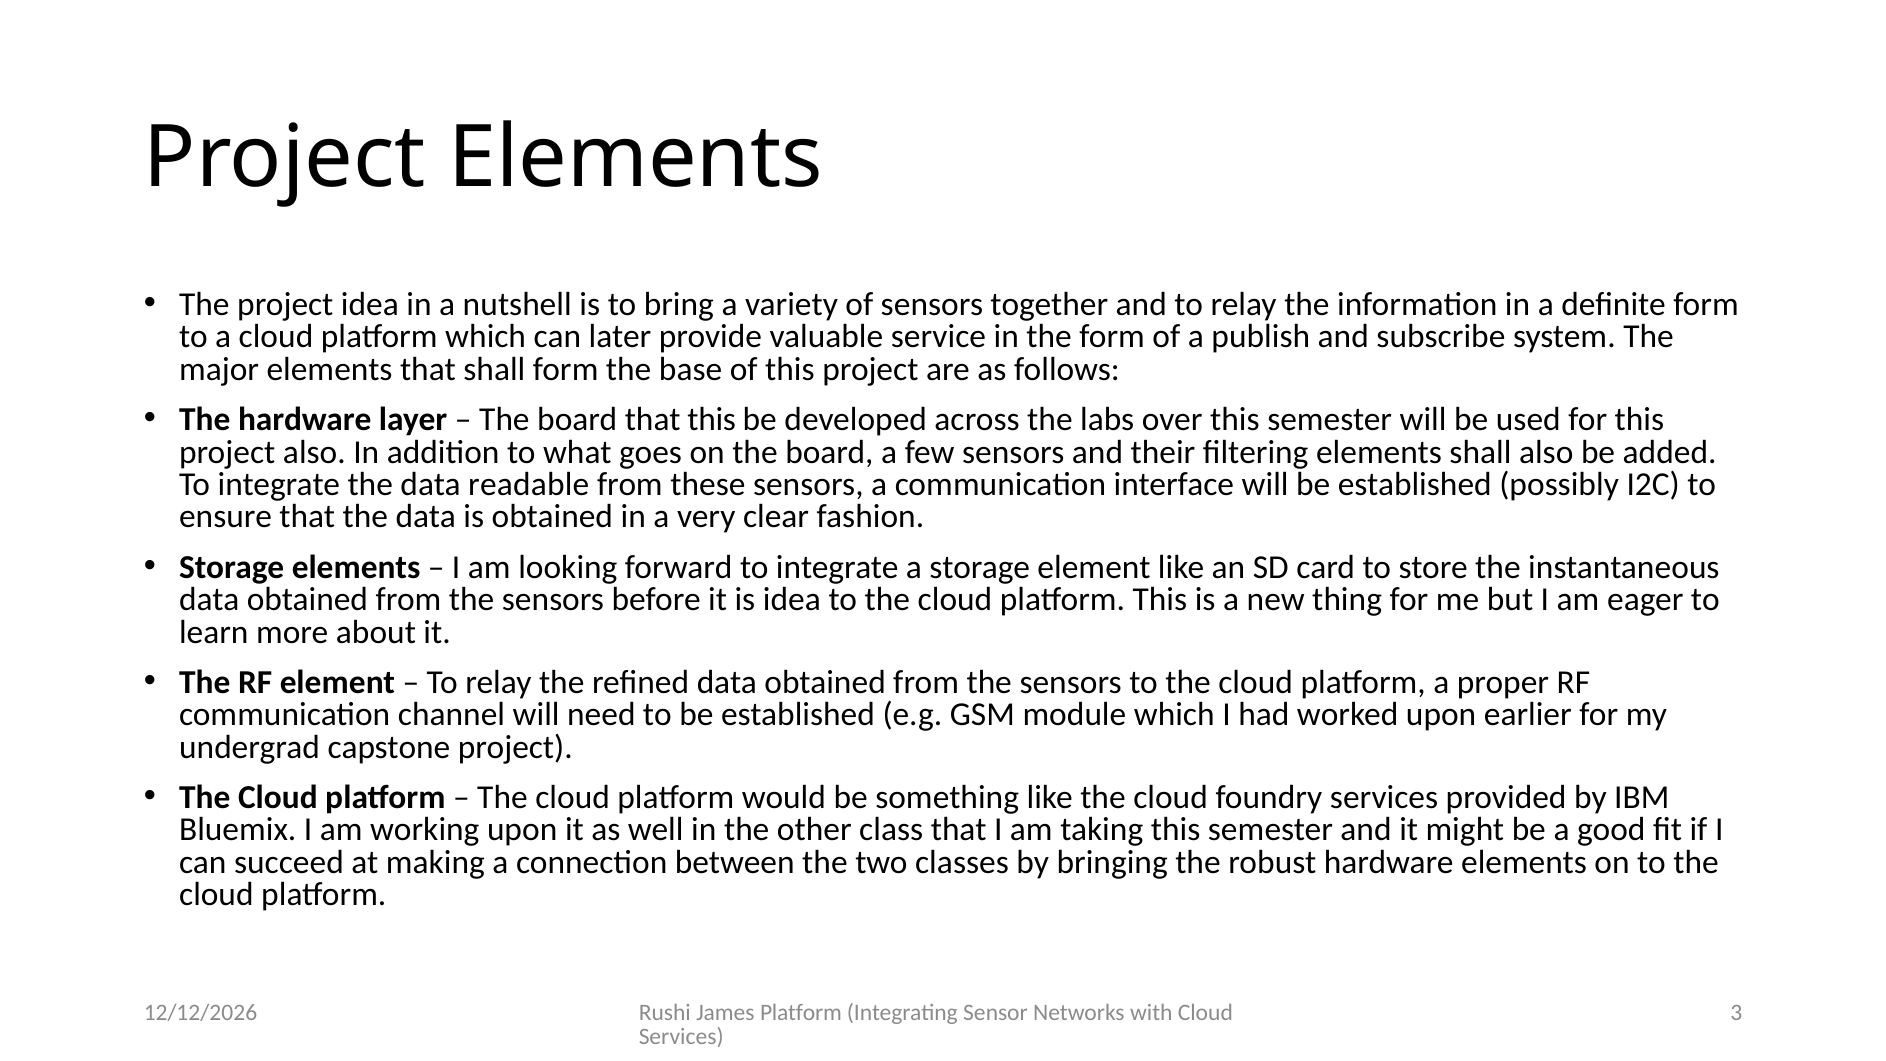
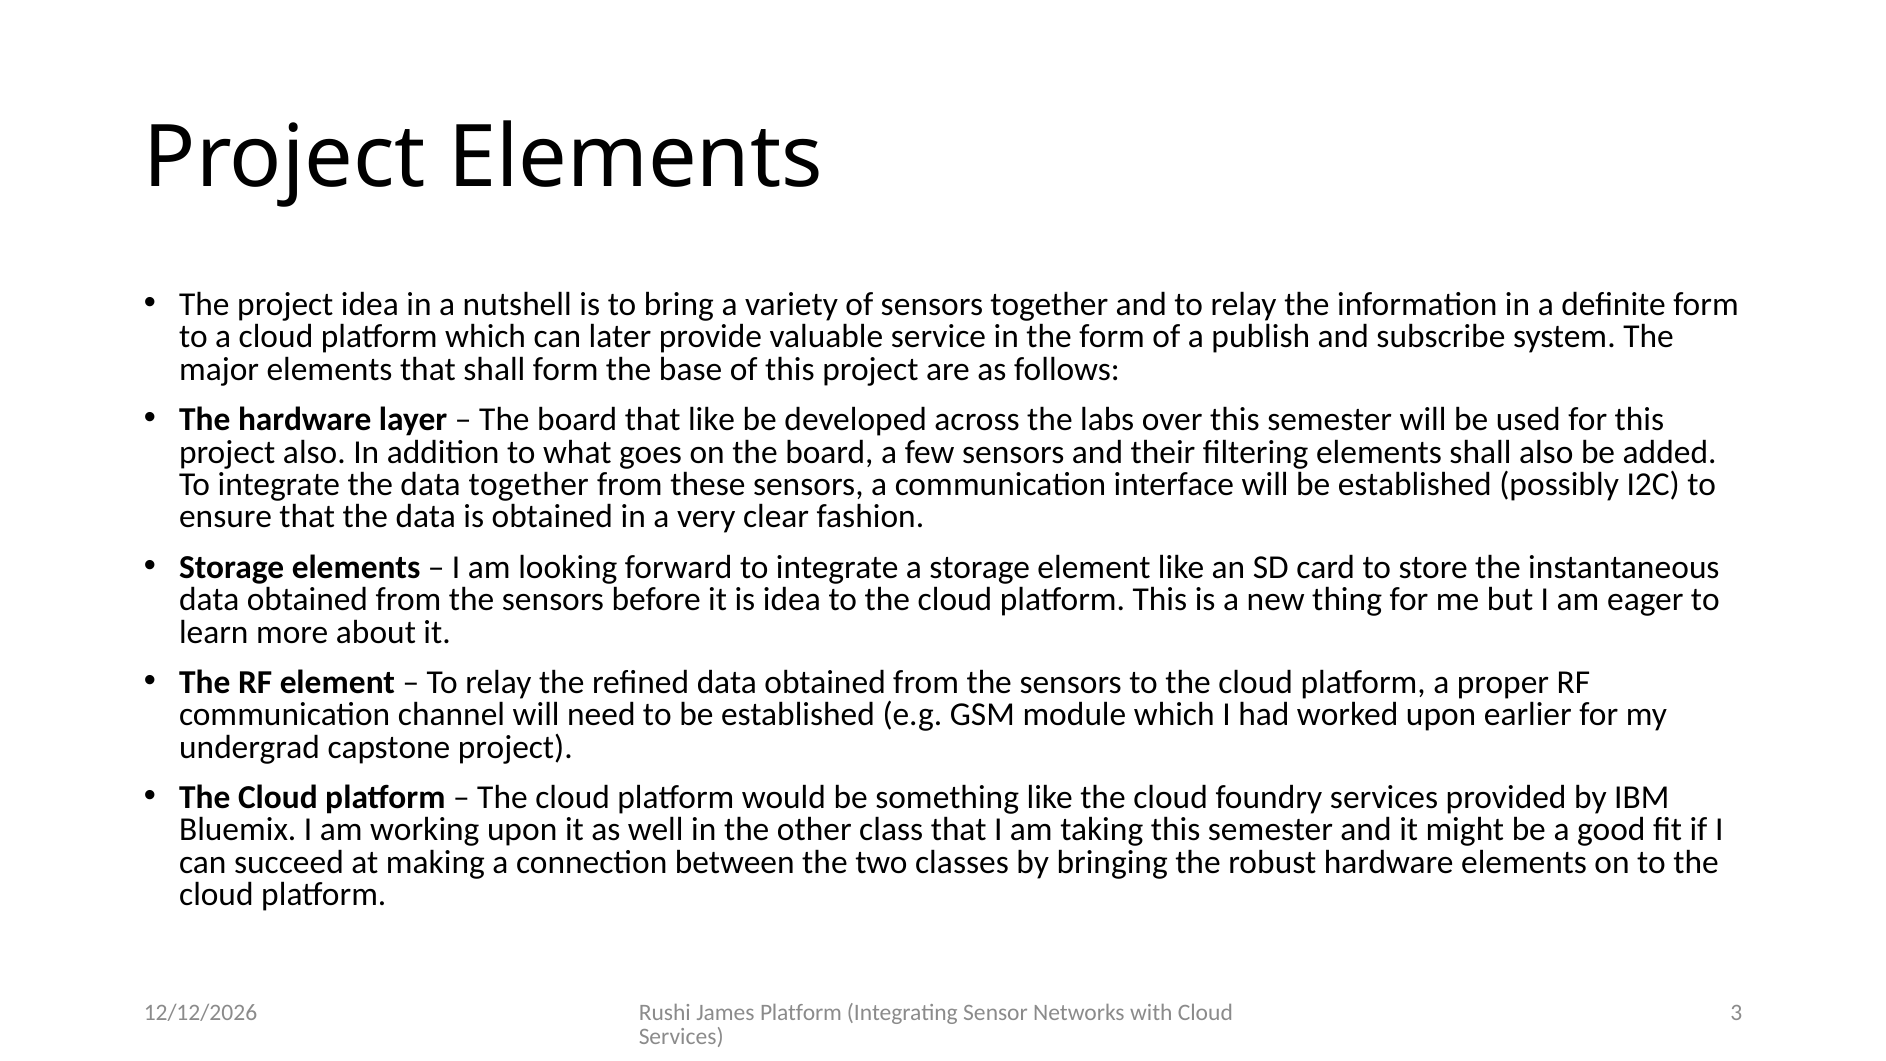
that this: this -> like (712, 419)
data readable: readable -> together (529, 484)
